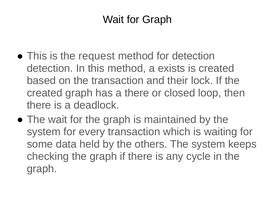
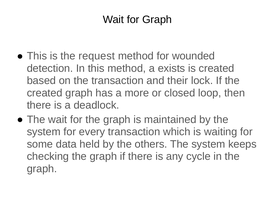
for detection: detection -> wounded (193, 56)
a there: there -> more (137, 93)
